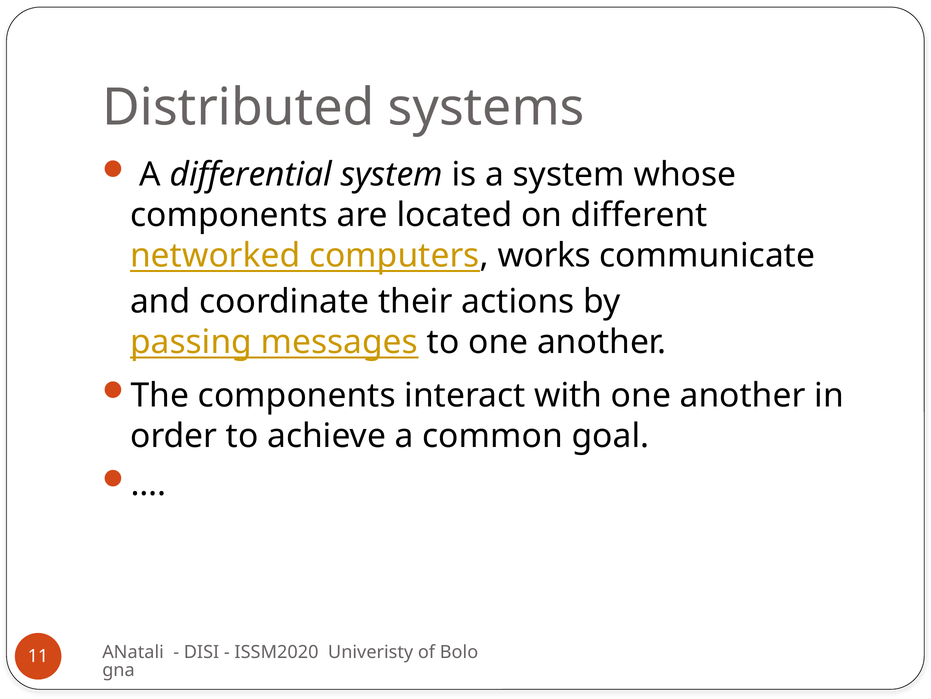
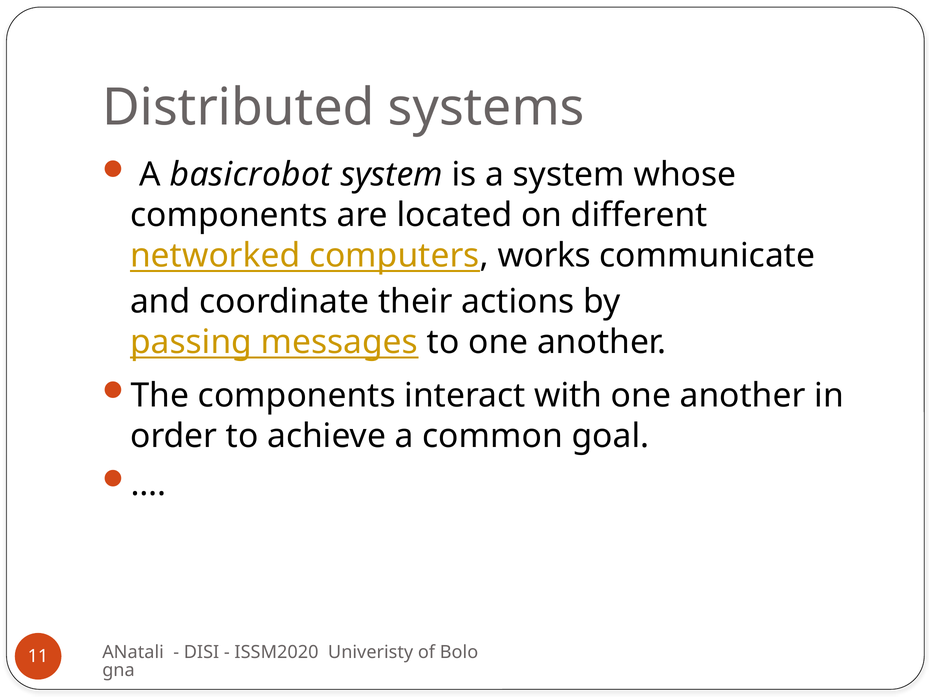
differential: differential -> basicrobot (251, 175)
